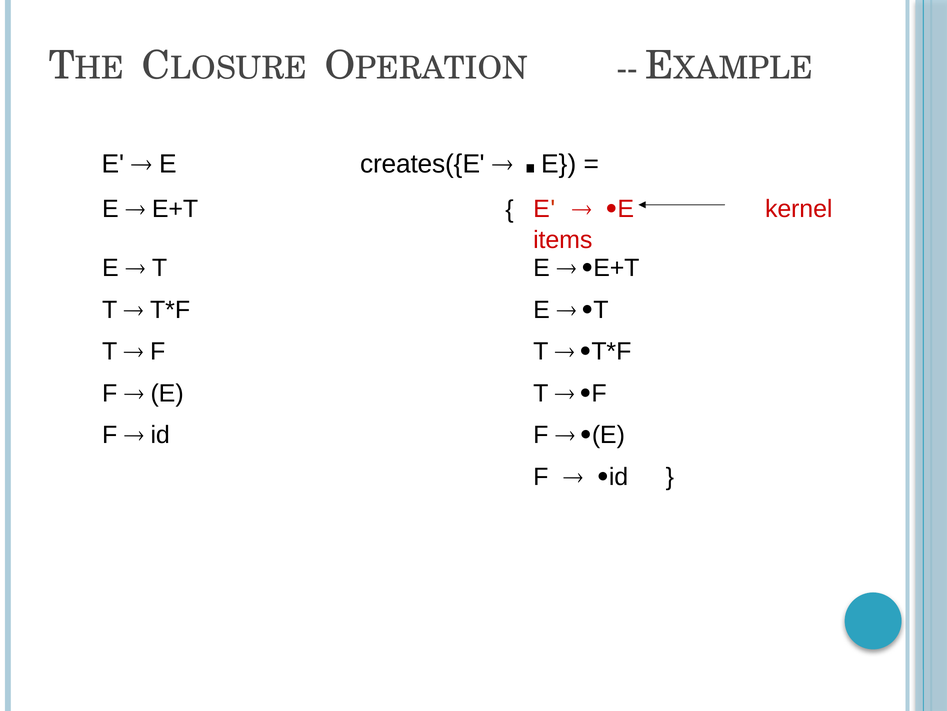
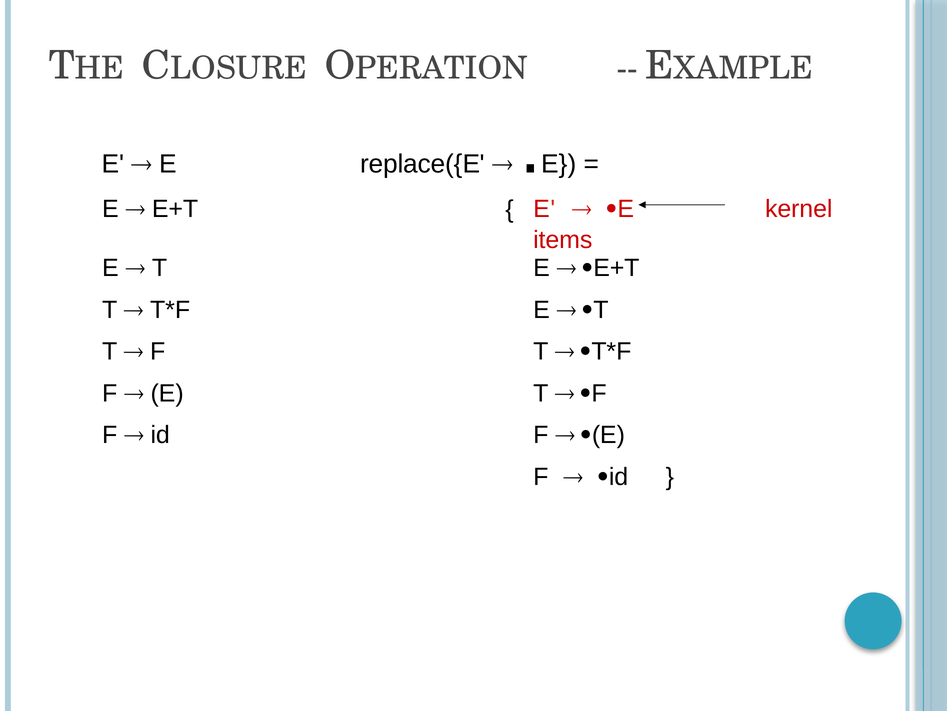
creates({E: creates({E -> replace({E (423, 164)
